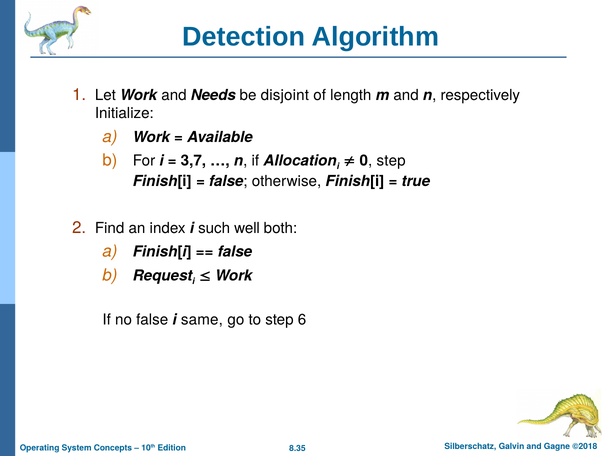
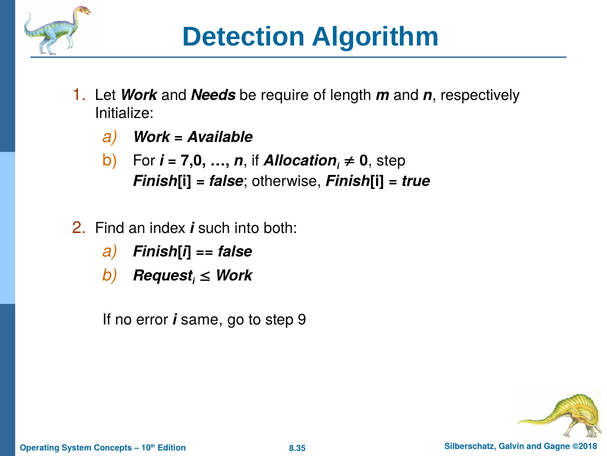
disjoint: disjoint -> require (285, 95)
3,7: 3,7 -> 7,0 (193, 160)
well: well -> into (247, 228)
no false: false -> error (152, 319)
6: 6 -> 9 (302, 319)
